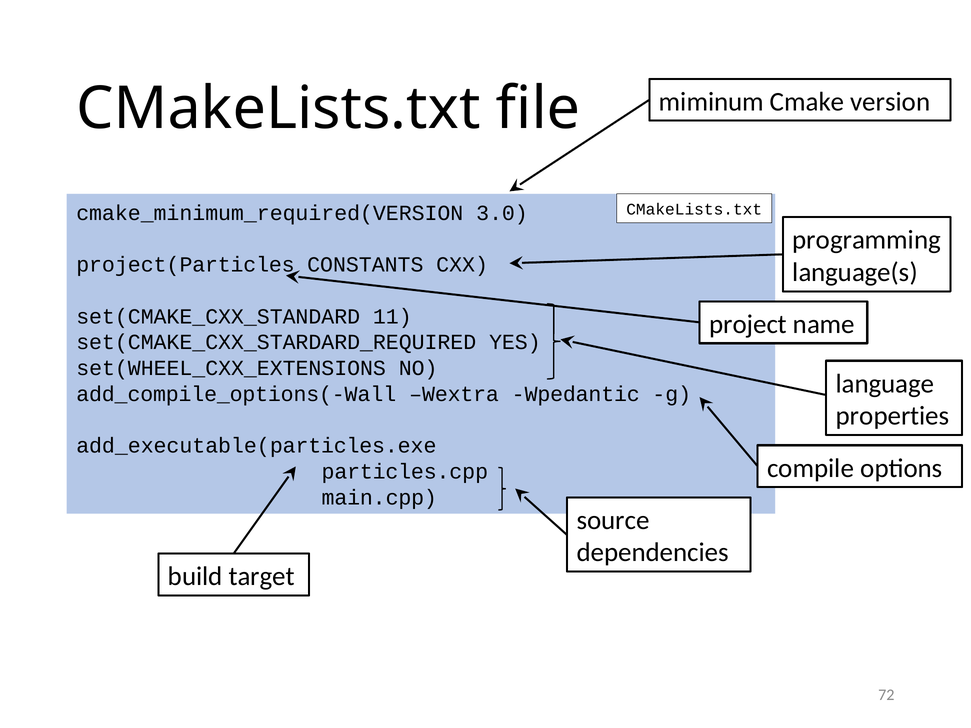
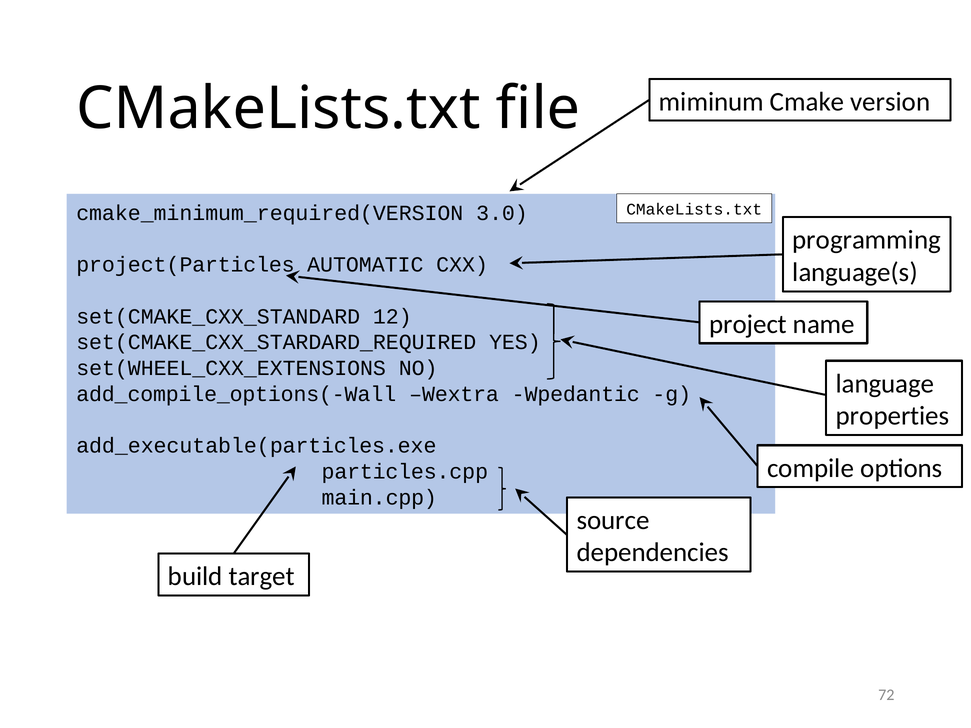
CONSTANTS: CONSTANTS -> AUTOMATIC (365, 265)
11: 11 -> 12 (392, 317)
